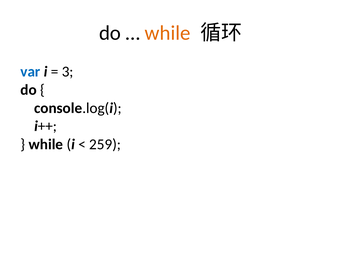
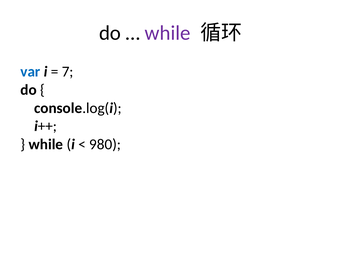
while colour: orange -> purple (168, 33)
3: 3 -> 7 (68, 72)
259: 259 -> 980 (105, 144)
